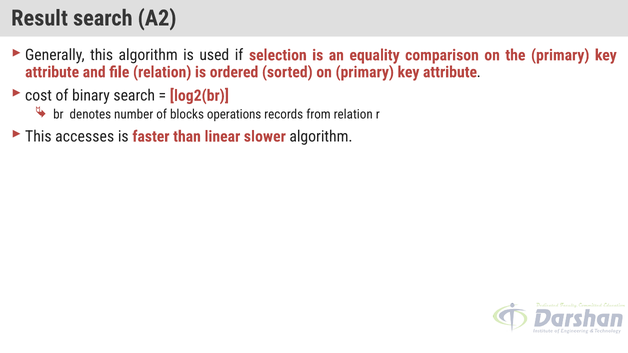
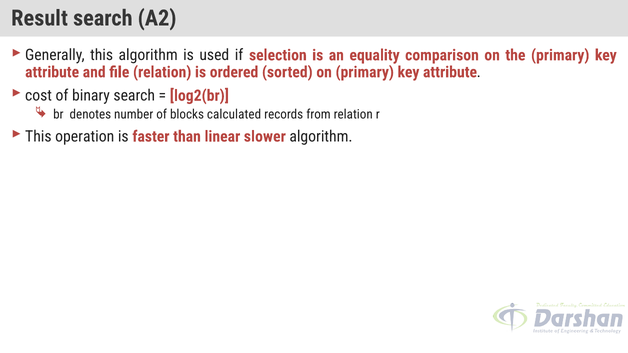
operations: operations -> calculated (234, 114)
accesses: accesses -> operation (85, 137)
